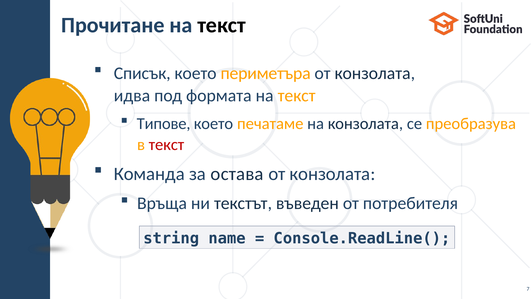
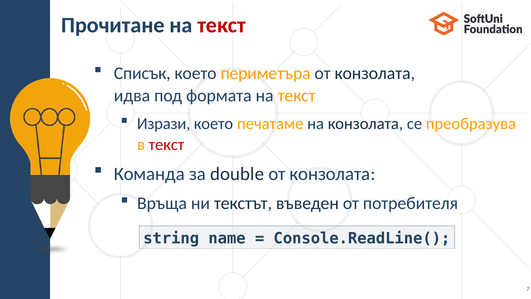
текст colour: black -> red (222, 25)
Типове: Типове -> Изрази (164, 124)
остава: остава -> double (237, 174)
